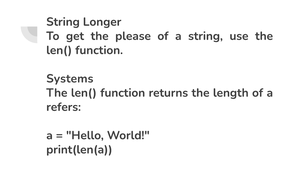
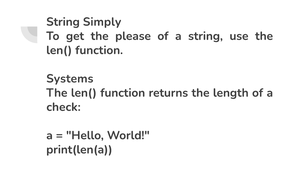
Longer: Longer -> Simply (102, 22)
refers: refers -> check (64, 107)
